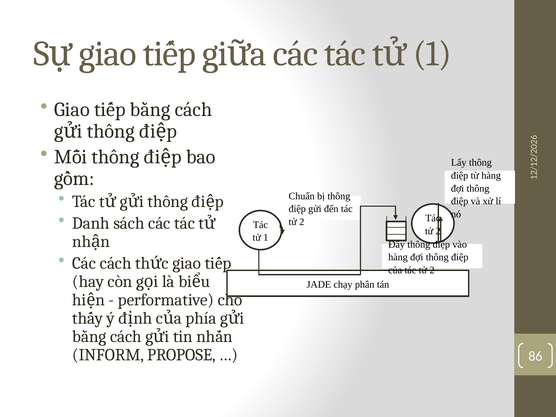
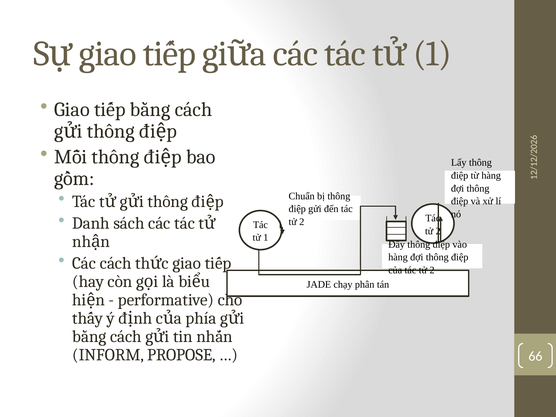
86: 86 -> 66 (535, 356)
